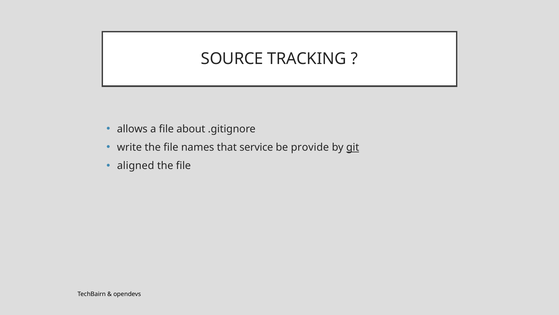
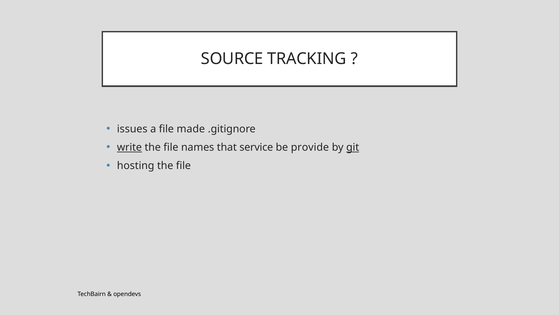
allows: allows -> issues (132, 129)
about: about -> made (191, 129)
write underline: none -> present (129, 147)
aligned: aligned -> hosting (136, 166)
